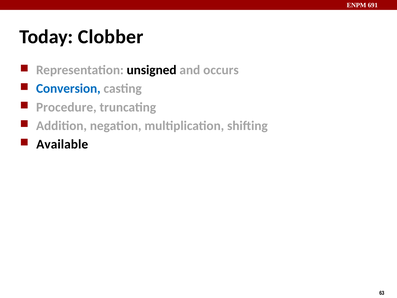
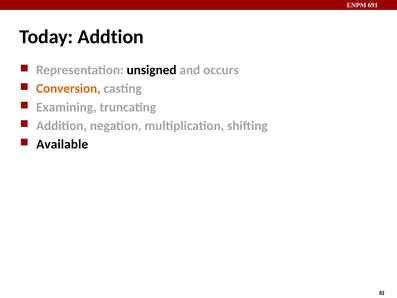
Clobber: Clobber -> Addtion (111, 37)
Conversion colour: blue -> orange (68, 89)
Procedure: Procedure -> Examining (66, 107)
